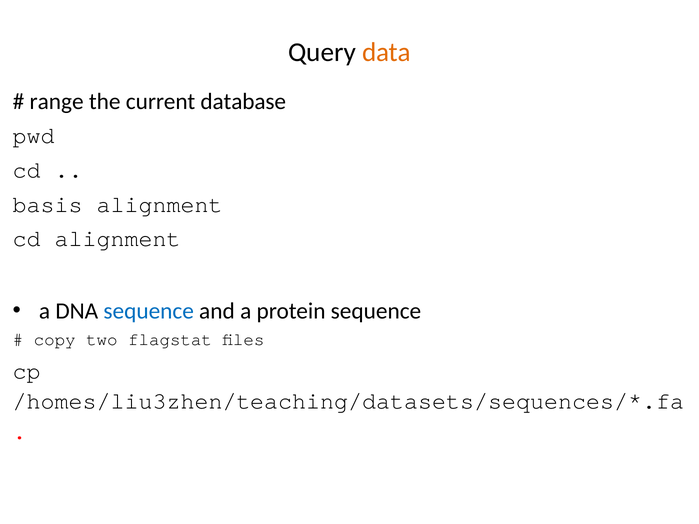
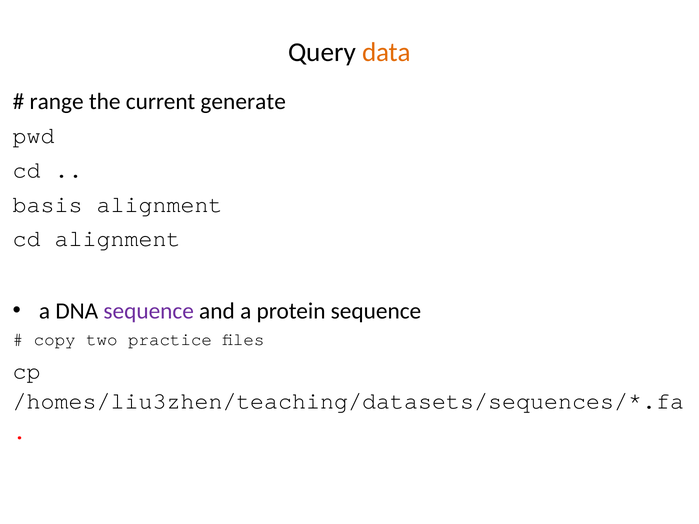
database: database -> generate (243, 101)
sequence colour: blue -> purple (149, 311)
flagstat: flagstat -> practice (170, 340)
